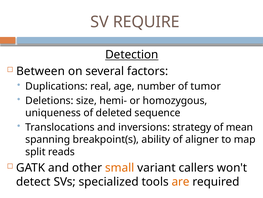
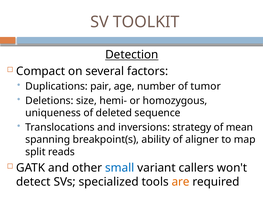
REQUIRE: REQUIRE -> TOOLKIT (146, 22)
Between: Between -> Compact (41, 71)
real: real -> pair (101, 86)
small colour: orange -> blue (120, 167)
